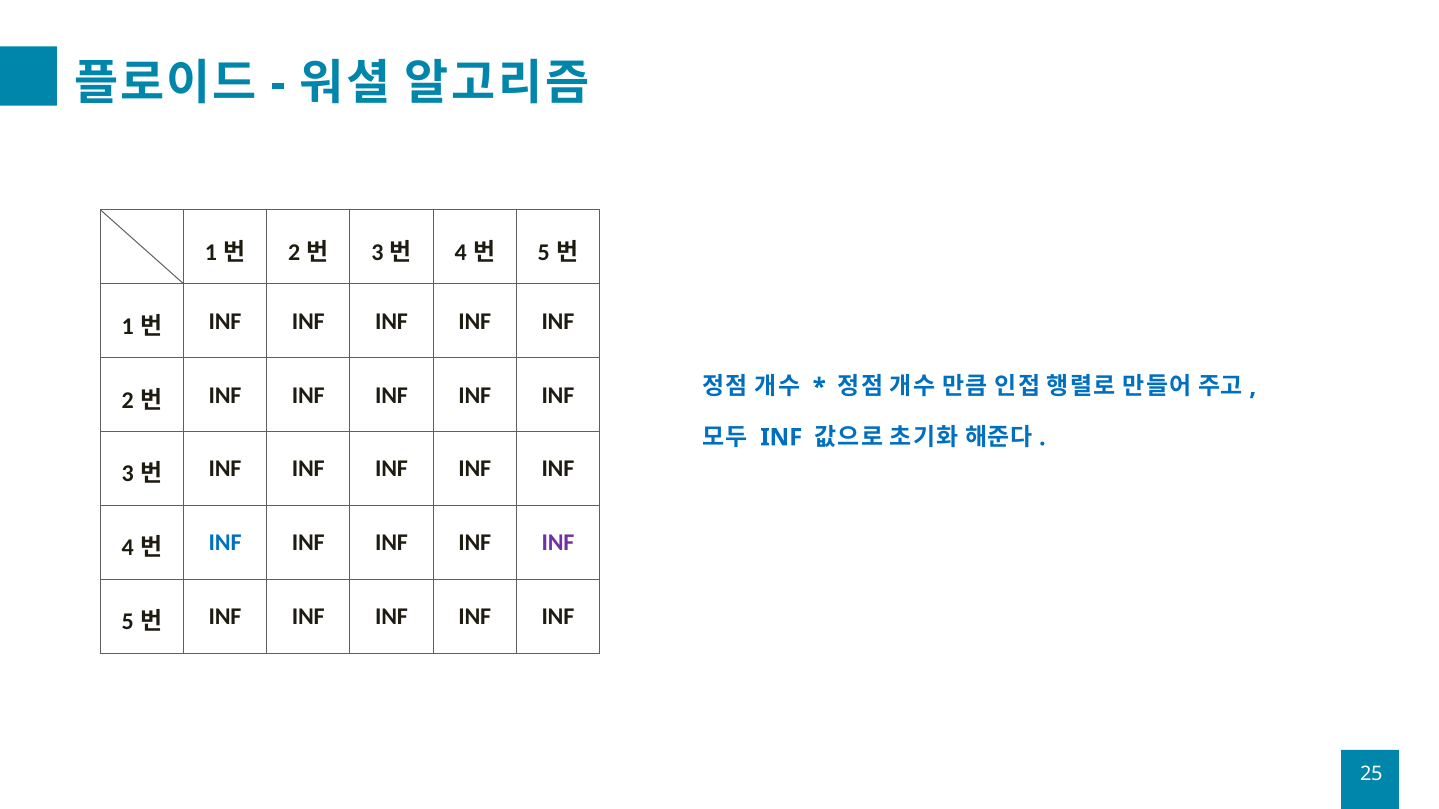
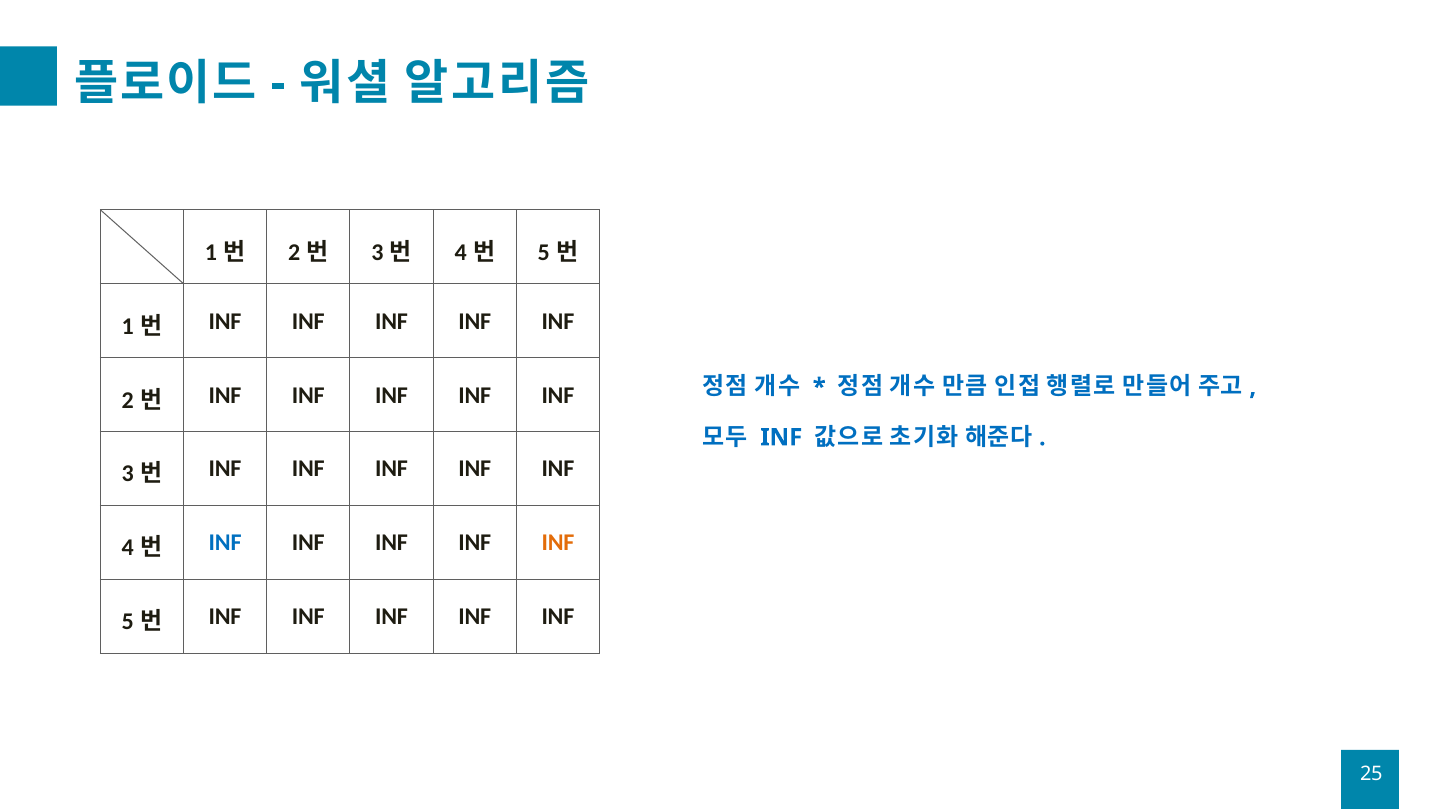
INF colour: purple -> orange (558, 543)
